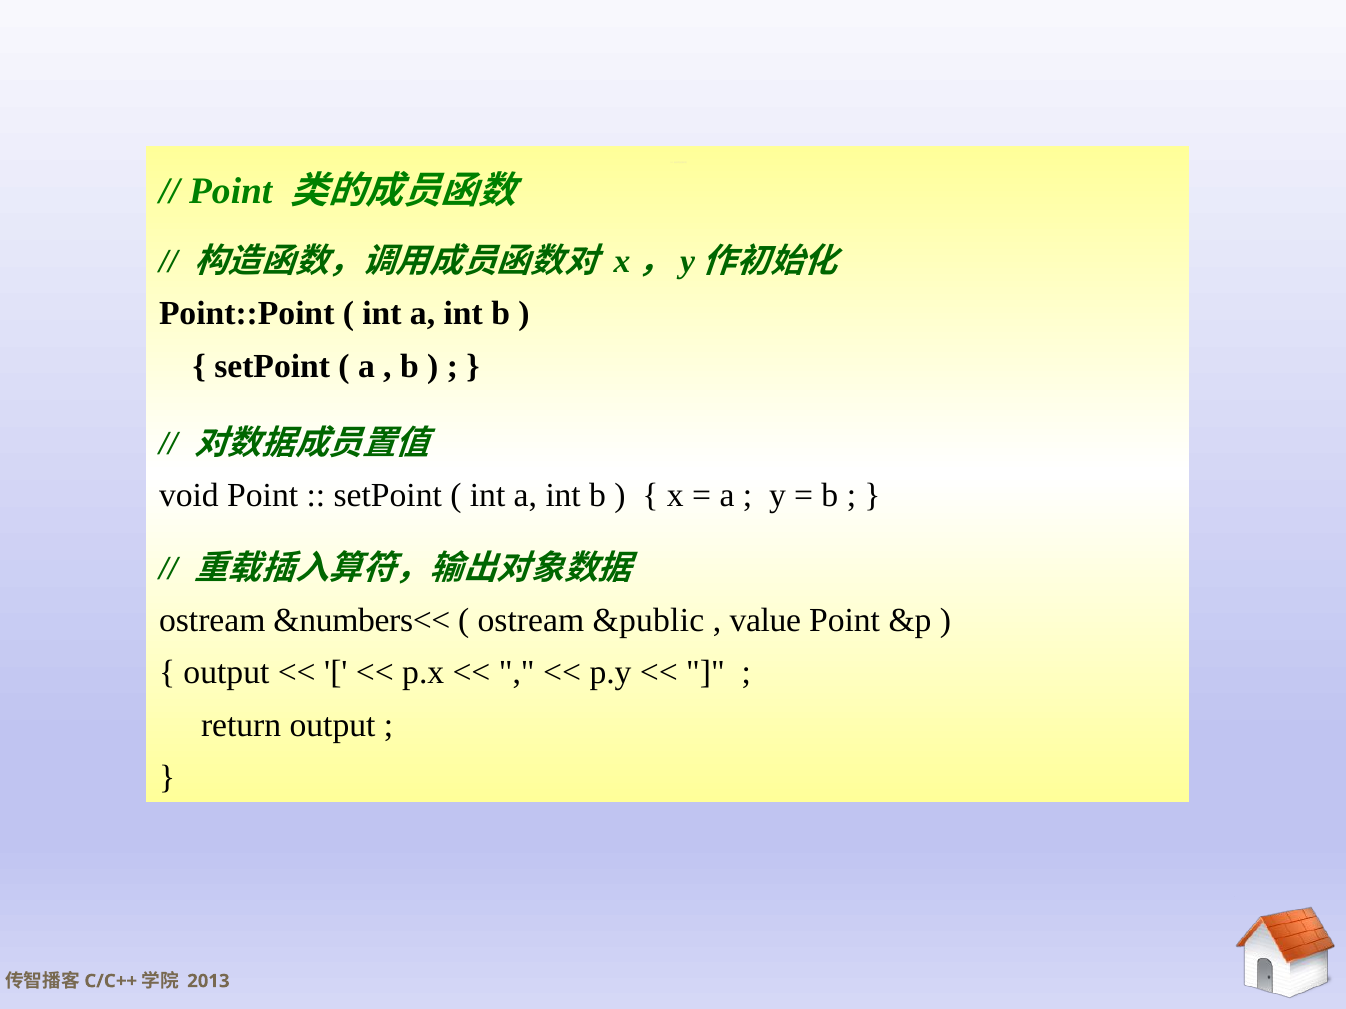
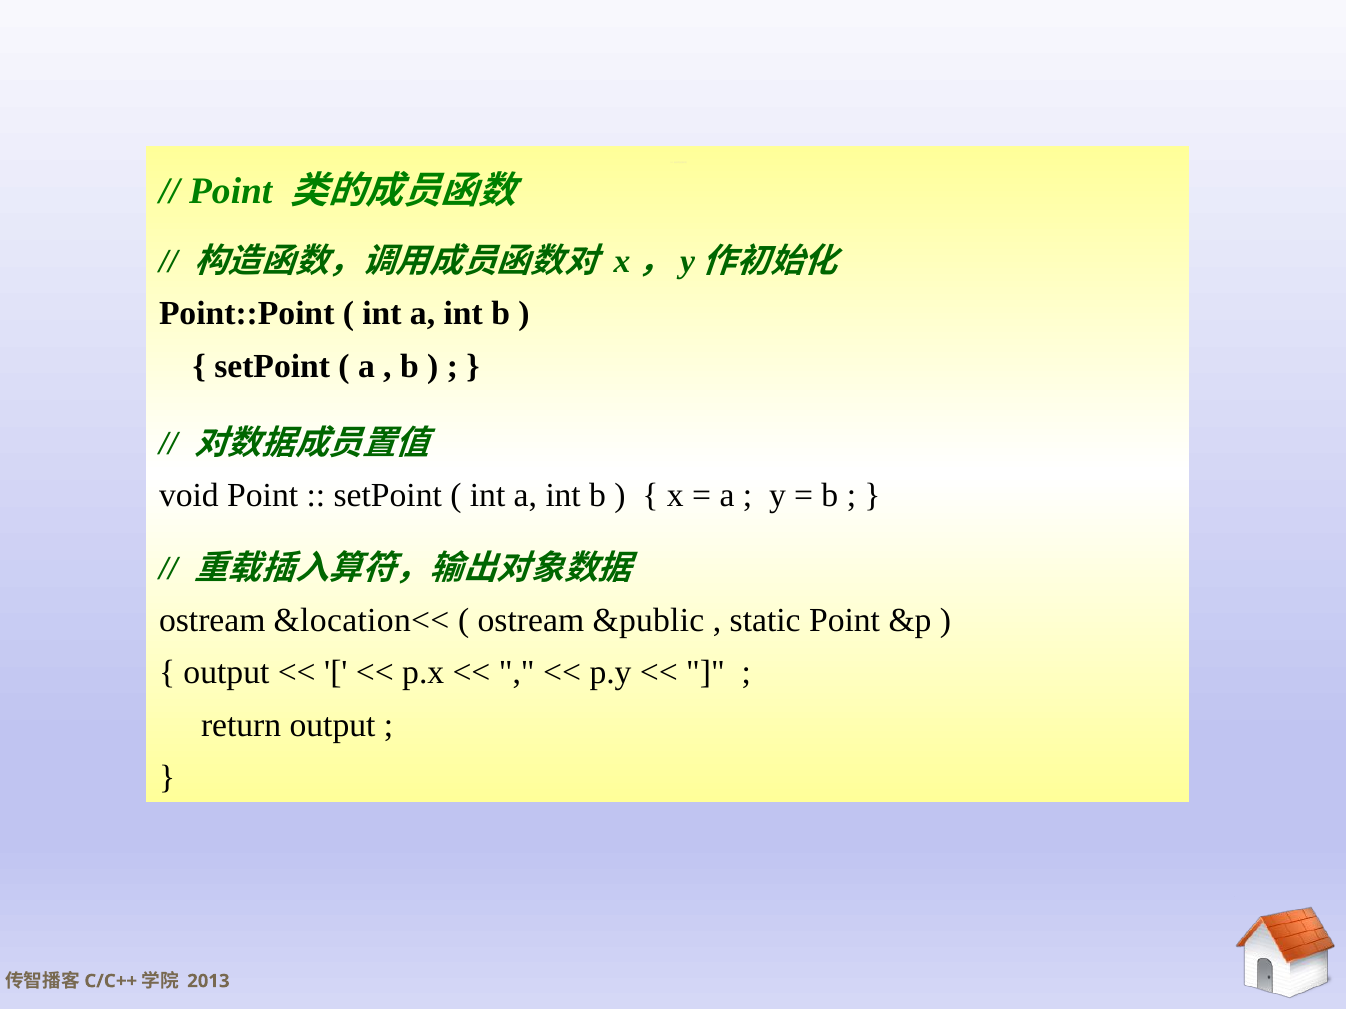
&numbers<<: &numbers<< -> &location<< (362, 621)
value: value -> static (765, 621)
